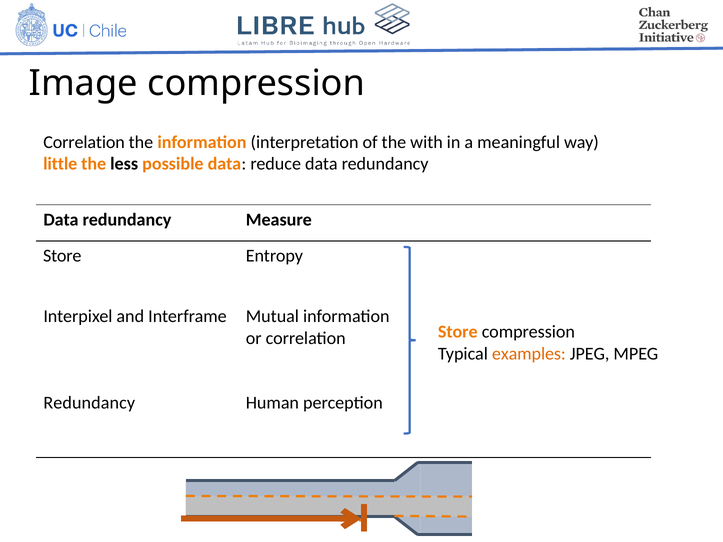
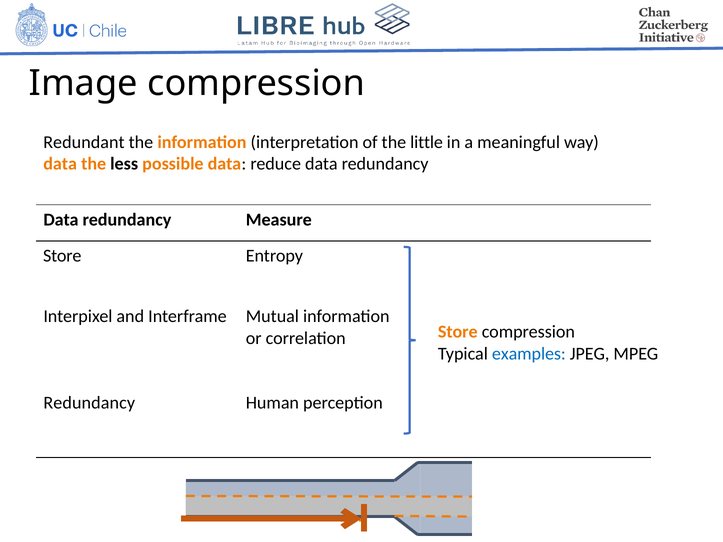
Correlation: Correlation -> Redundant (84, 142)
with: with -> little (427, 142)
little: little -> data (60, 164)
examples colour: orange -> blue (529, 354)
